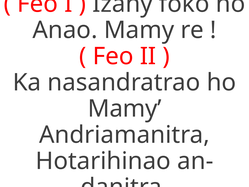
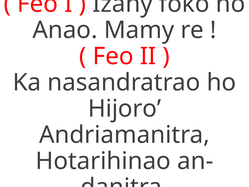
Mamy: Mamy -> Hijoro (125, 109)
